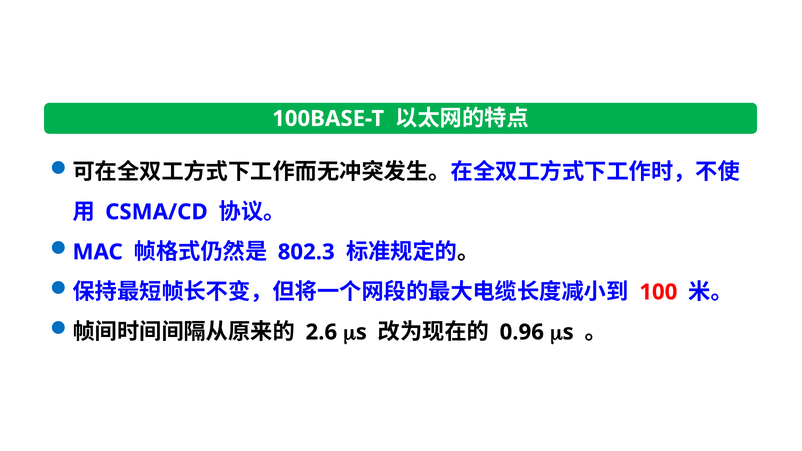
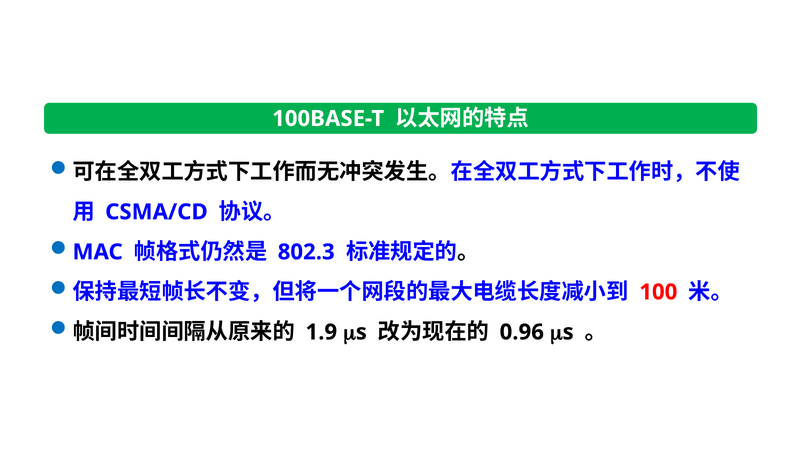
2.6: 2.6 -> 1.9 (321, 332)
